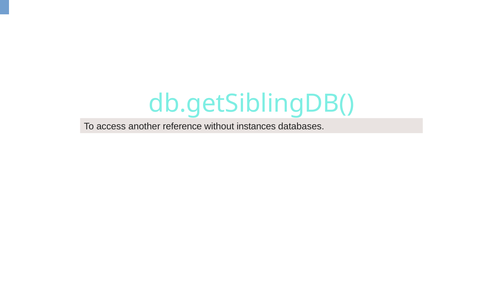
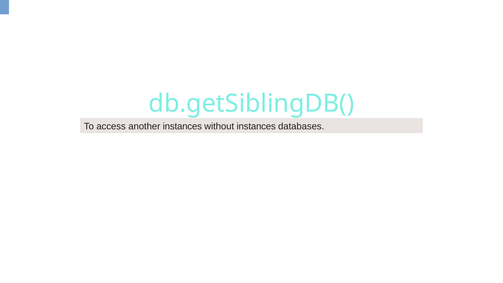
another reference: reference -> instances (182, 126)
